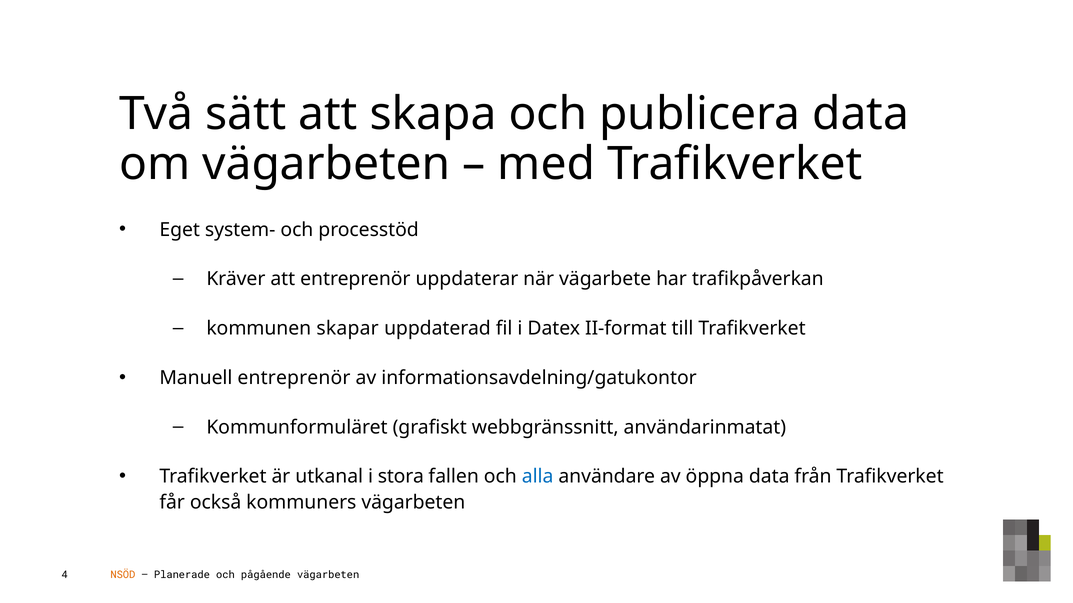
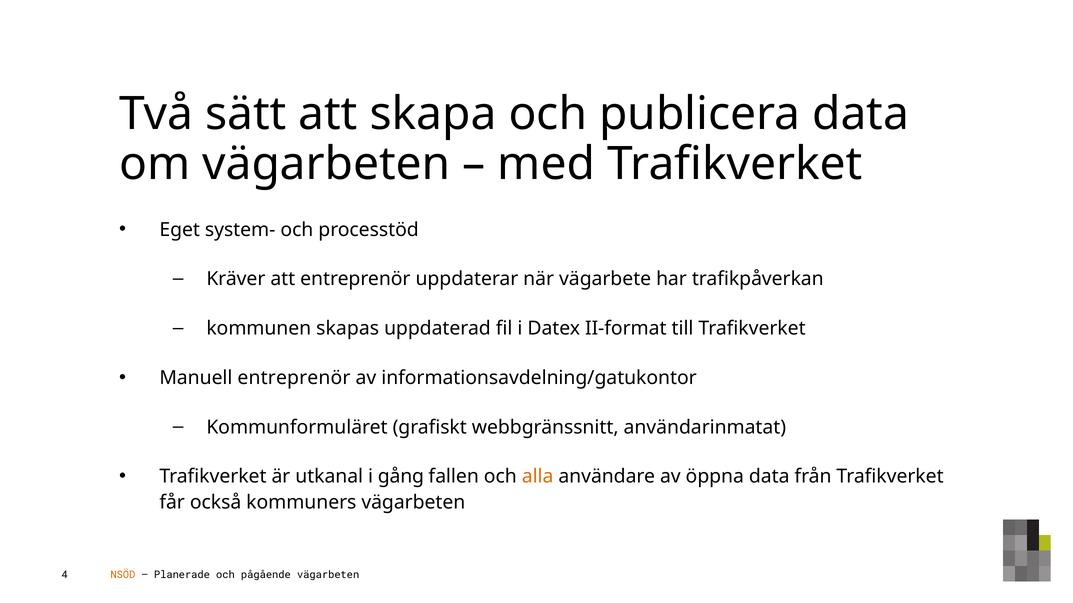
skapar: skapar -> skapas (348, 329)
stora: stora -> gång (401, 477)
alla colour: blue -> orange (538, 477)
